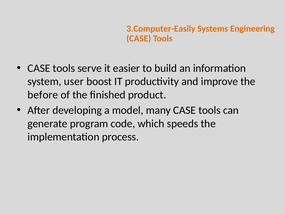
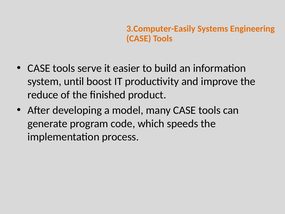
user: user -> until (74, 81)
before: before -> reduce (43, 95)
